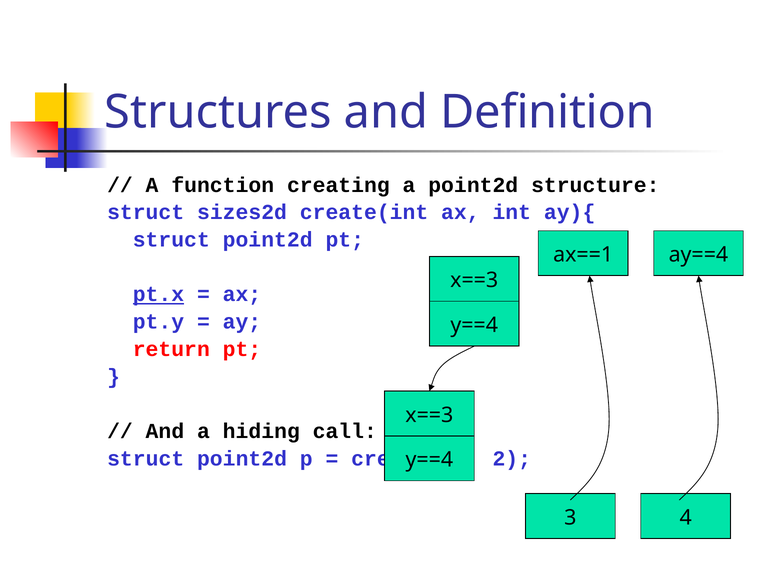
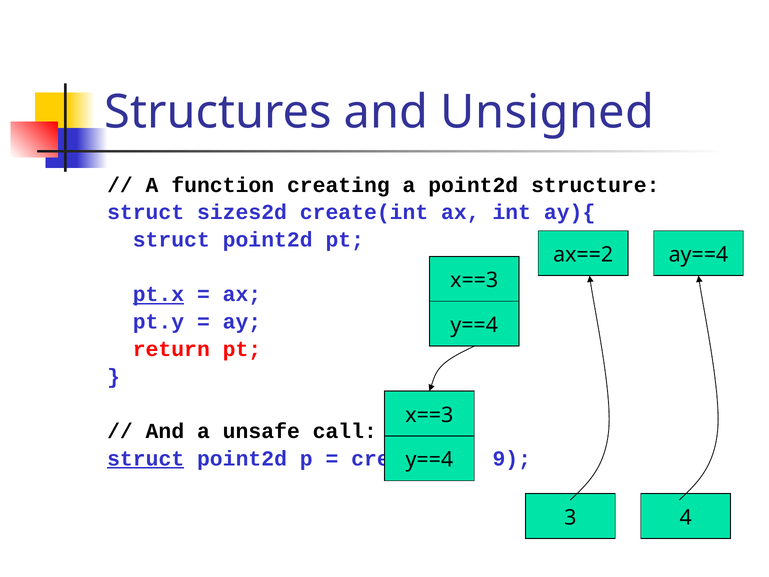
Definition: Definition -> Unsigned (547, 112)
ax==1: ax==1 -> ax==2 (583, 255)
hiding: hiding -> unsafe (261, 431)
struct underline: none -> present (146, 458)
2: 2 -> 9 (512, 458)
